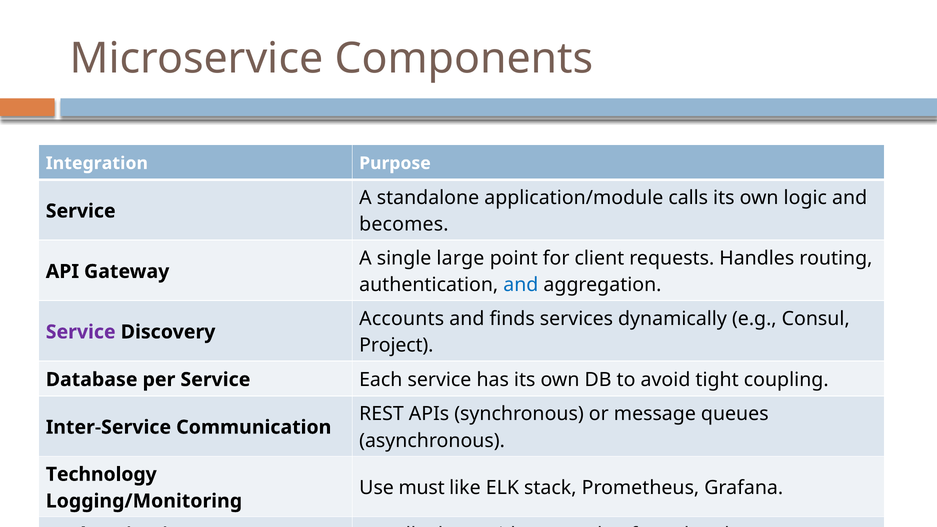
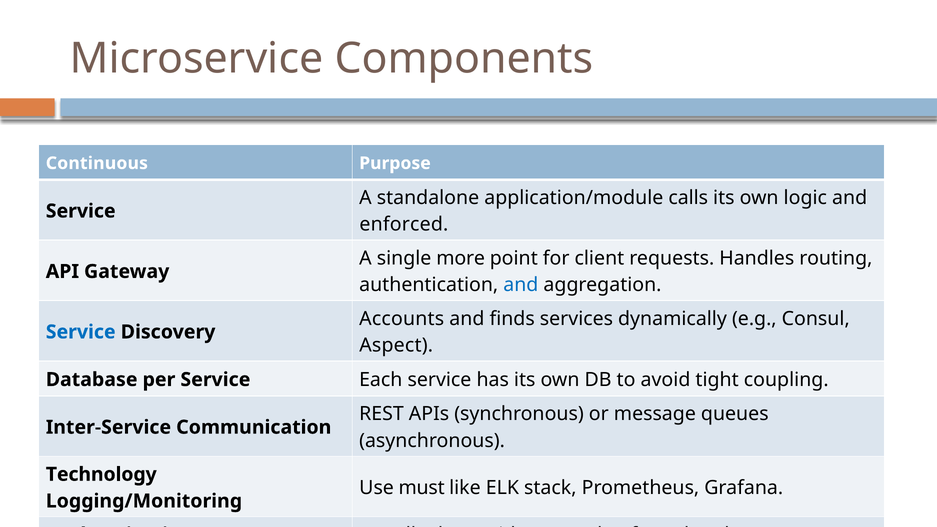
Integration: Integration -> Continuous (97, 163)
becomes: becomes -> enforced (404, 224)
large: large -> more (461, 258)
Service colour: purple -> blue (81, 332)
Project: Project -> Aspect (396, 345)
